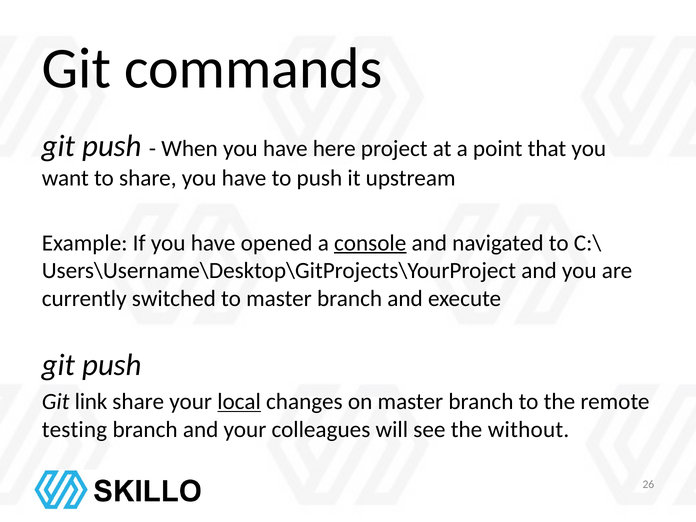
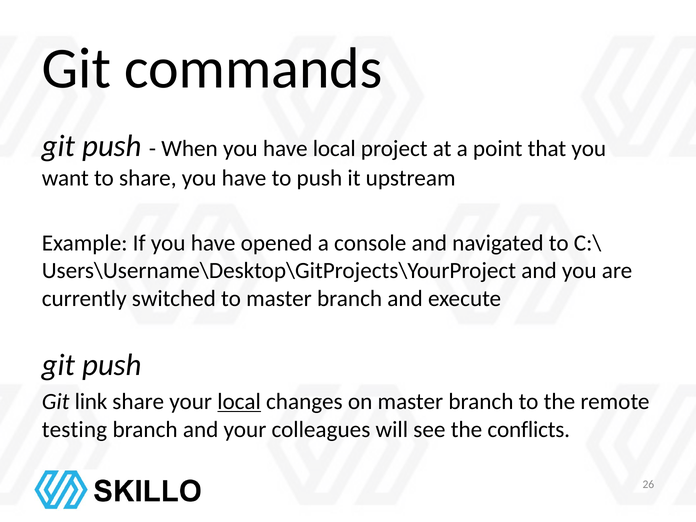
have here: here -> local (334, 149)
console underline: present -> none (370, 243)
without: without -> conflicts (529, 429)
